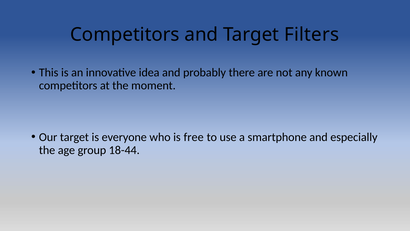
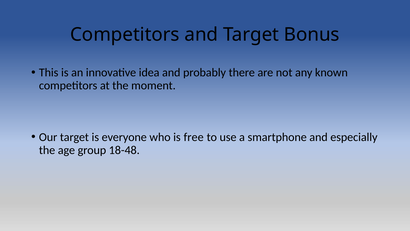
Filters: Filters -> Bonus (312, 34)
18-44: 18-44 -> 18-48 (124, 150)
